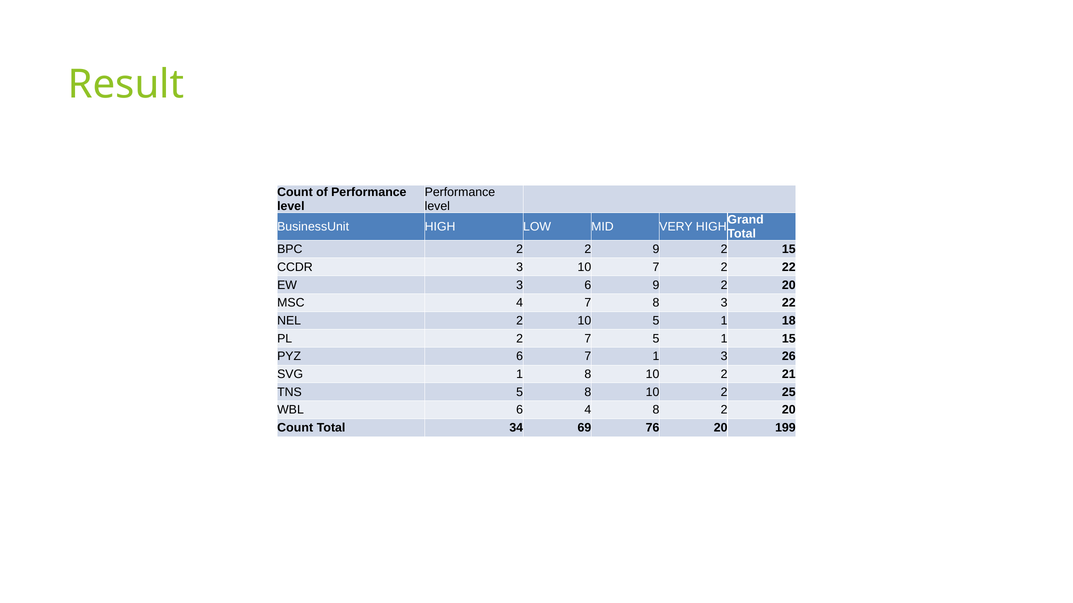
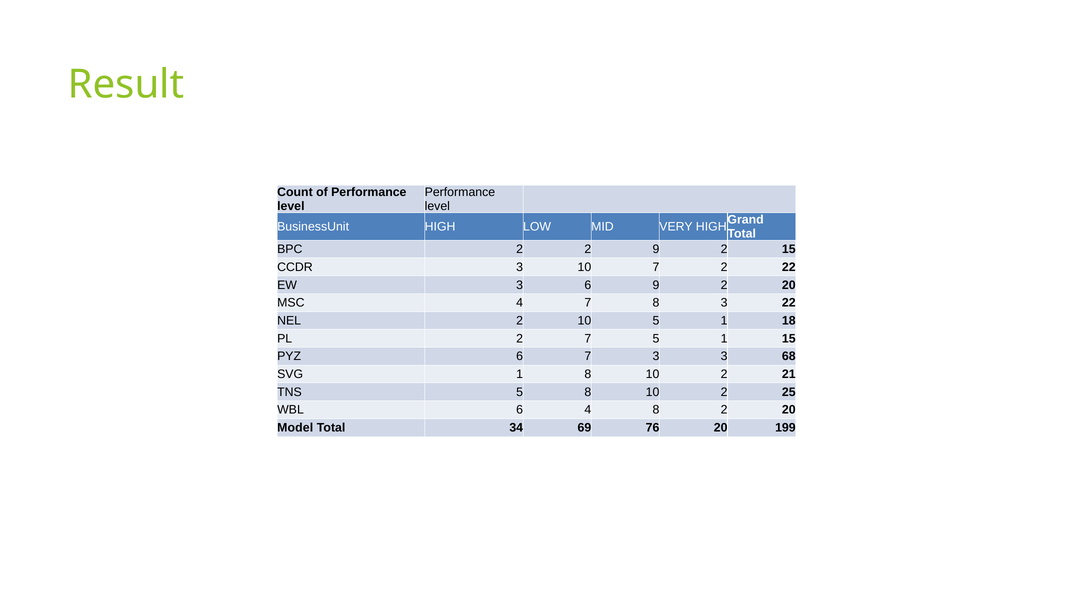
7 1: 1 -> 3 (656, 357)
26: 26 -> 68 (789, 357)
Count: Count -> Model (295, 428)
